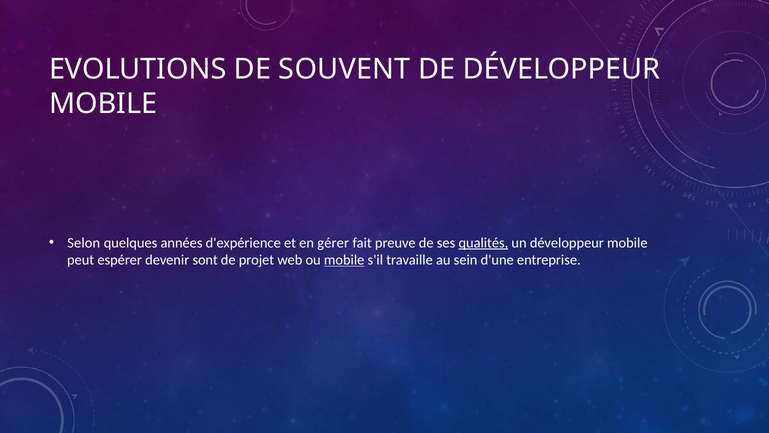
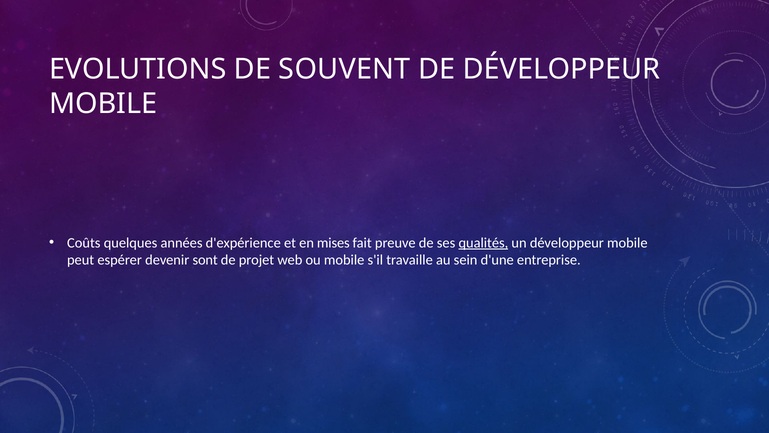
Selon: Selon -> Coûts (84, 243)
gérer: gérer -> mises (333, 243)
mobile underline: present -> none (344, 260)
